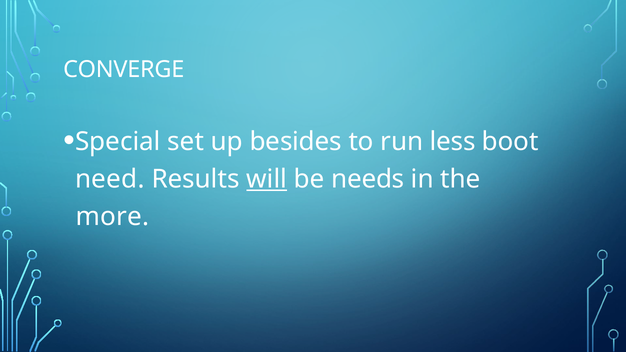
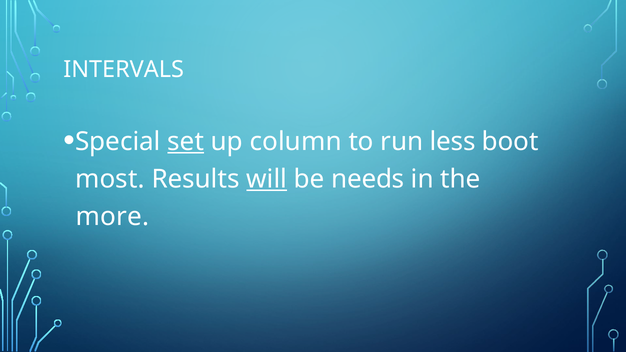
CONVERGE: CONVERGE -> INTERVALS (124, 70)
set underline: none -> present (186, 142)
besides: besides -> column (296, 142)
need: need -> most (110, 179)
